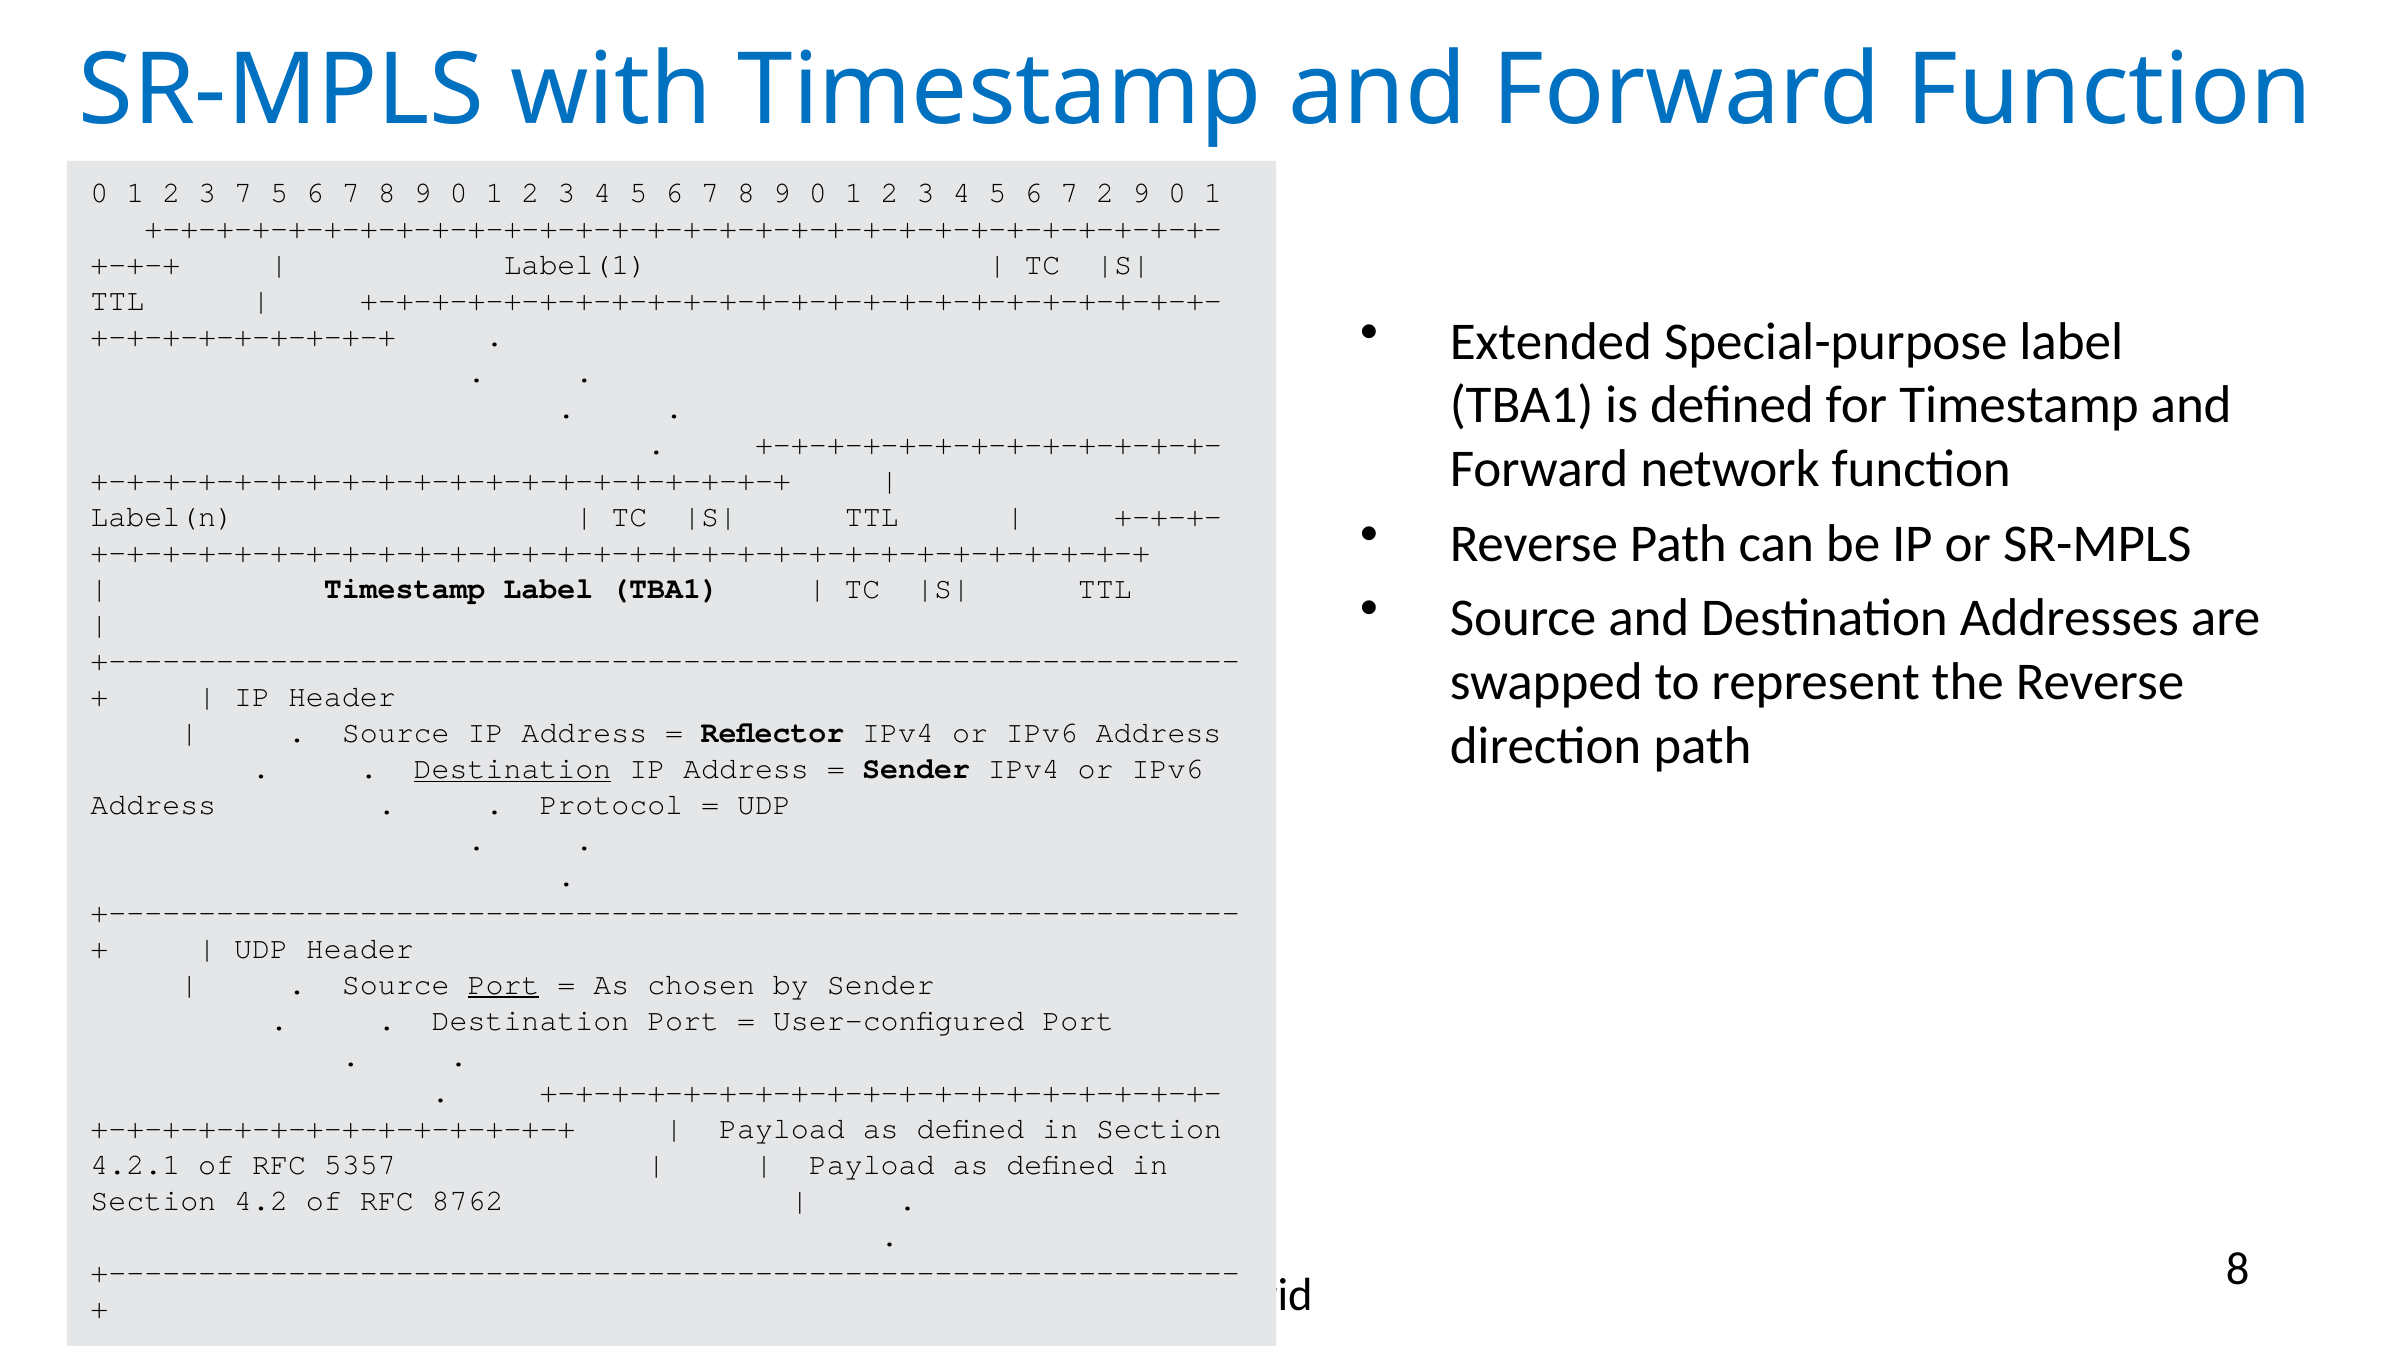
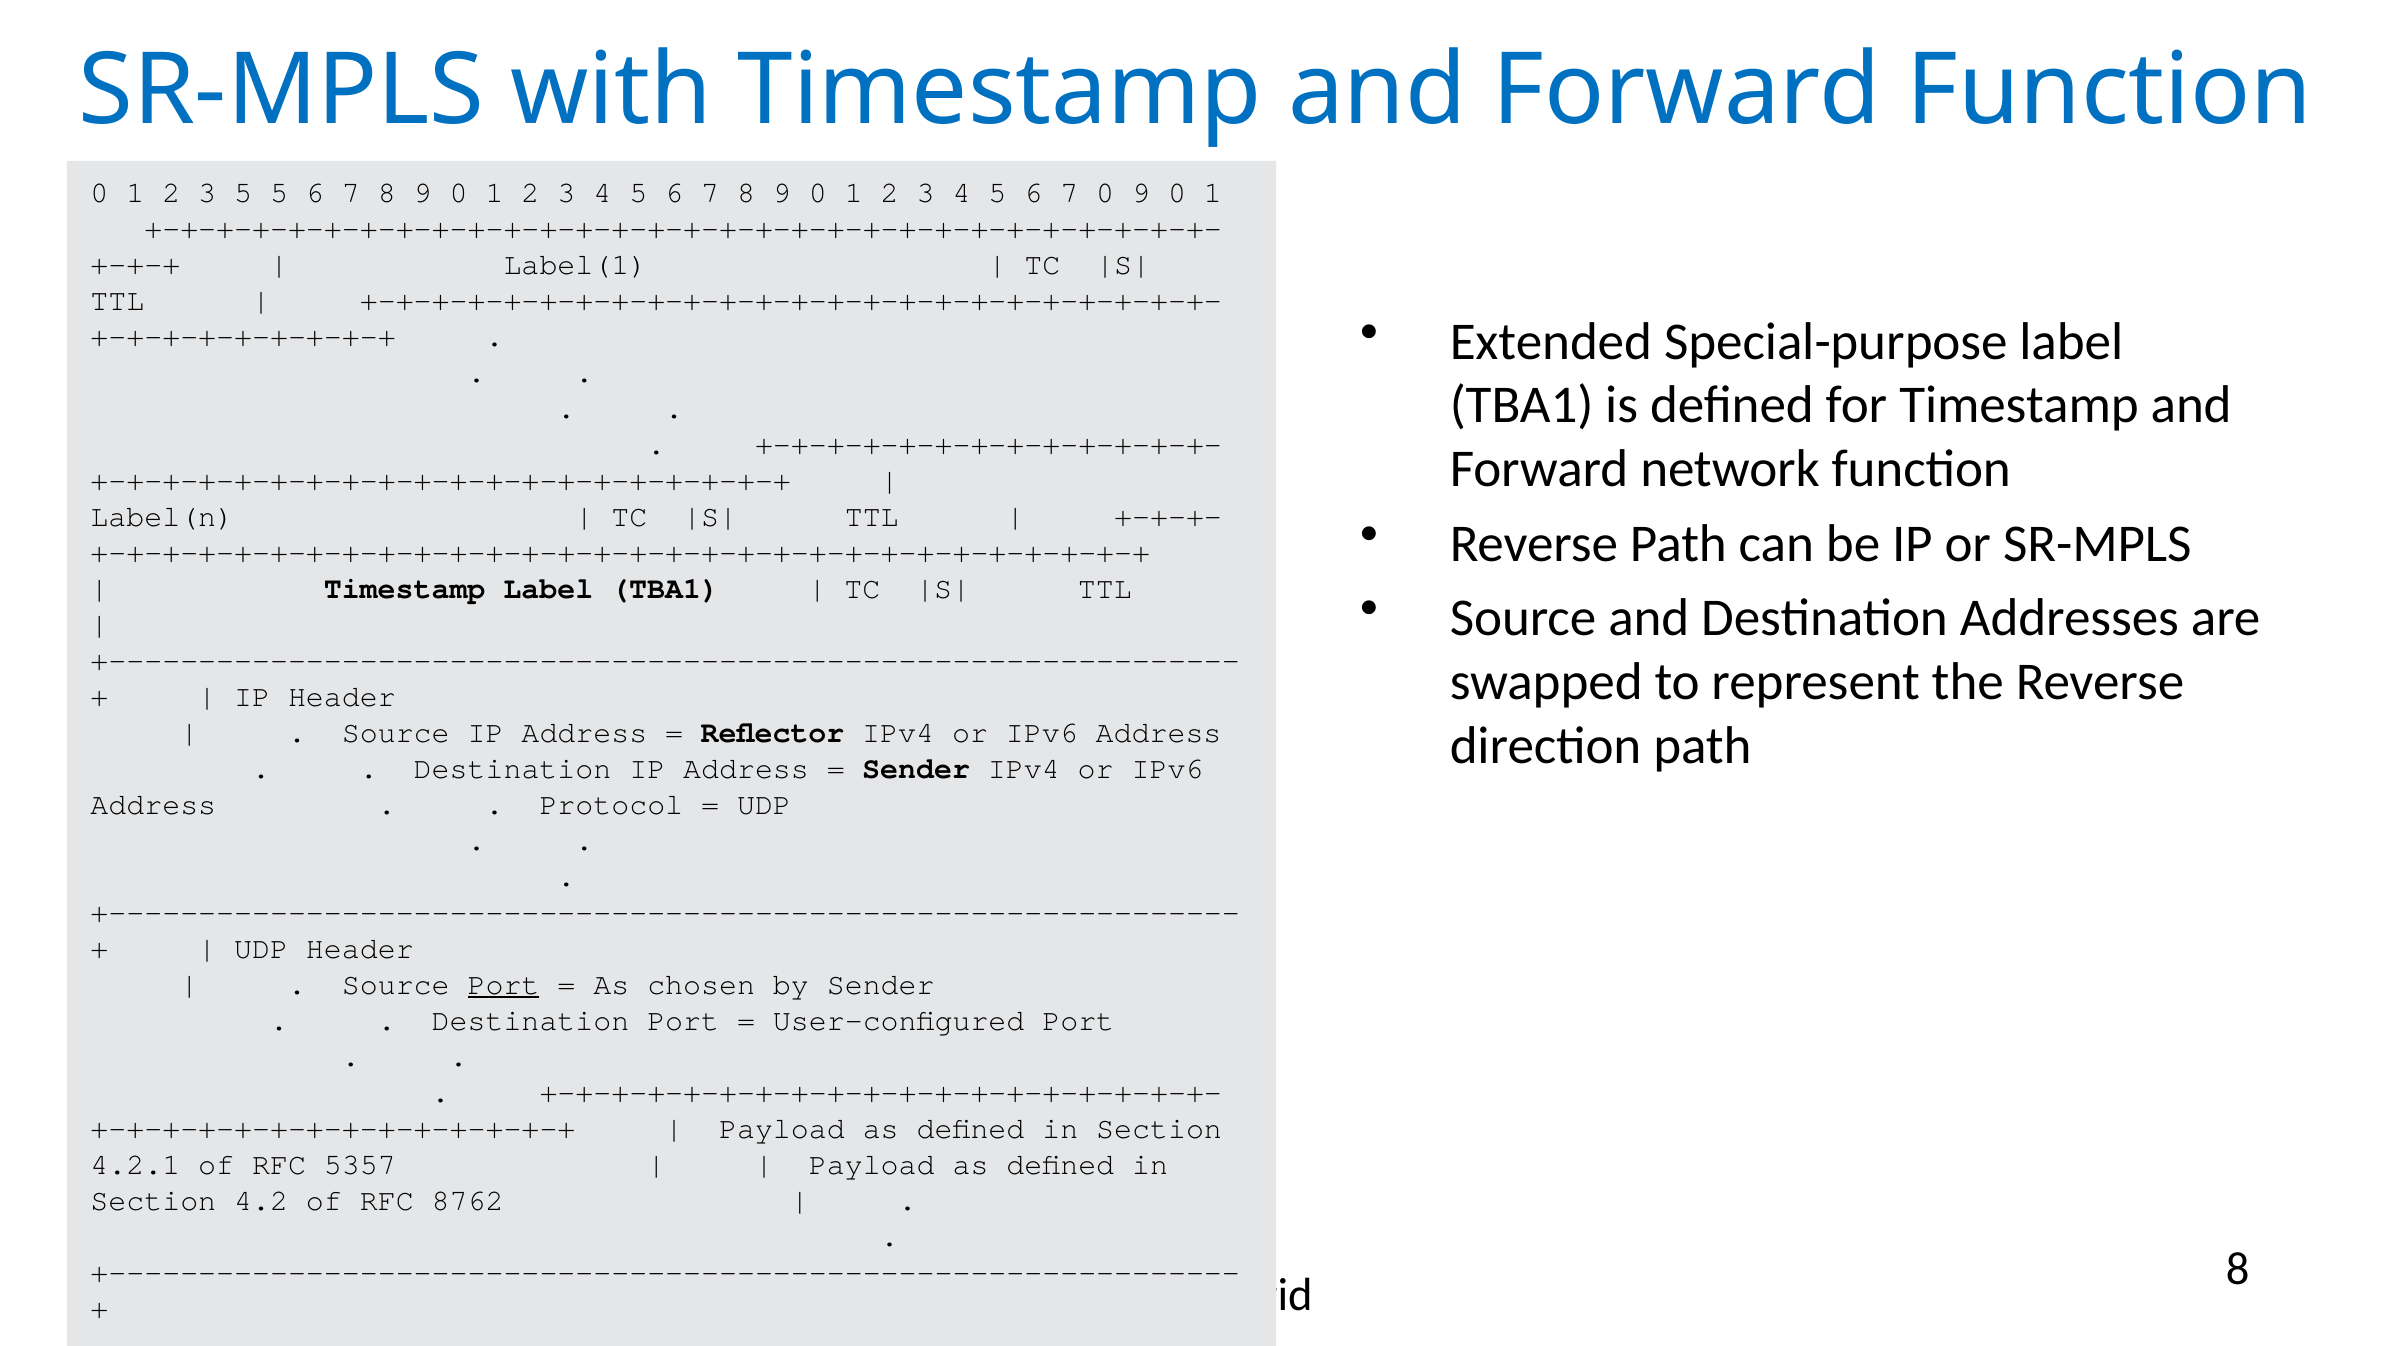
3 7: 7 -> 5 (243, 193)
7 2: 2 -> 0 (1105, 193)
Destination underline: present -> none (513, 769)
